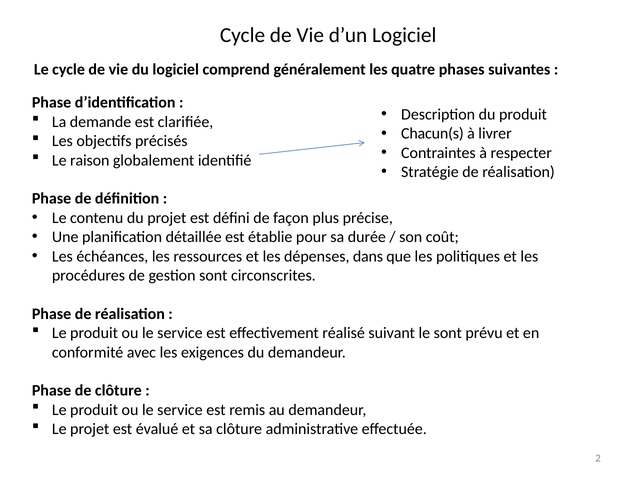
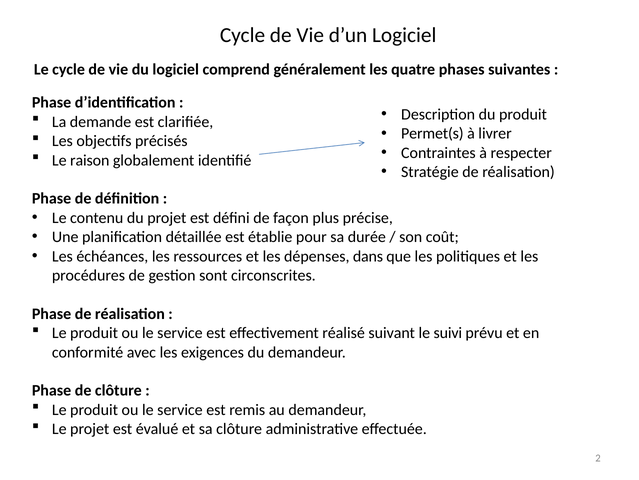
Chacun(s: Chacun(s -> Permet(s (432, 133)
le sont: sont -> suivi (448, 333)
